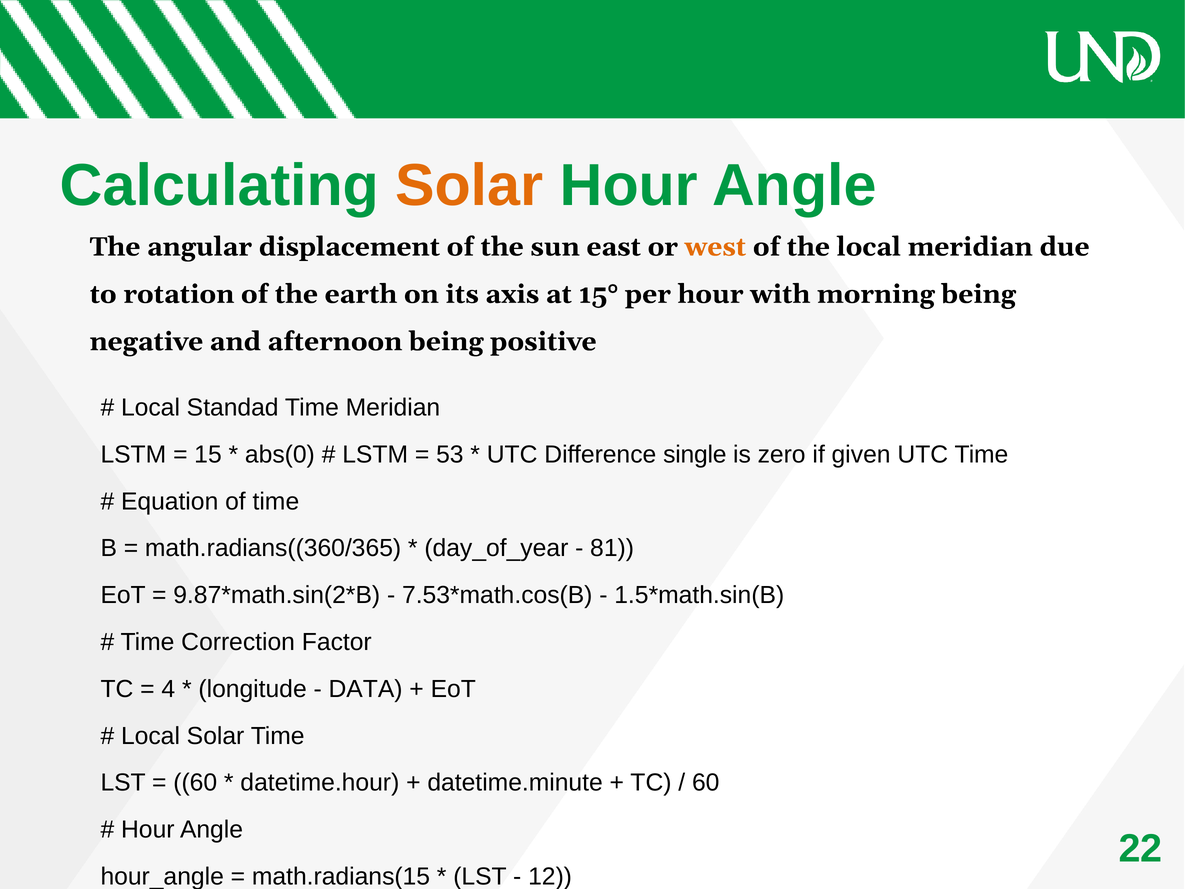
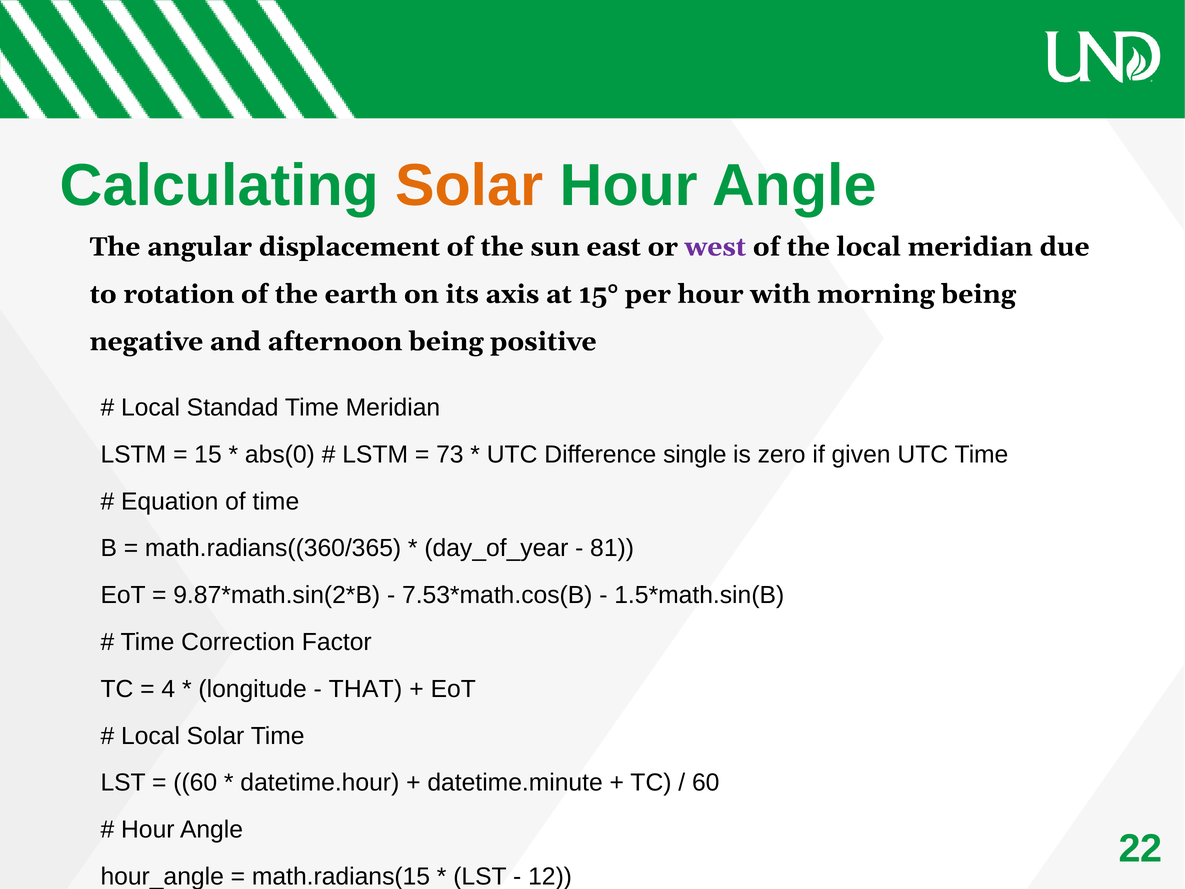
west colour: orange -> purple (715, 247)
53: 53 -> 73 (450, 454)
DATA: DATA -> THAT (365, 689)
